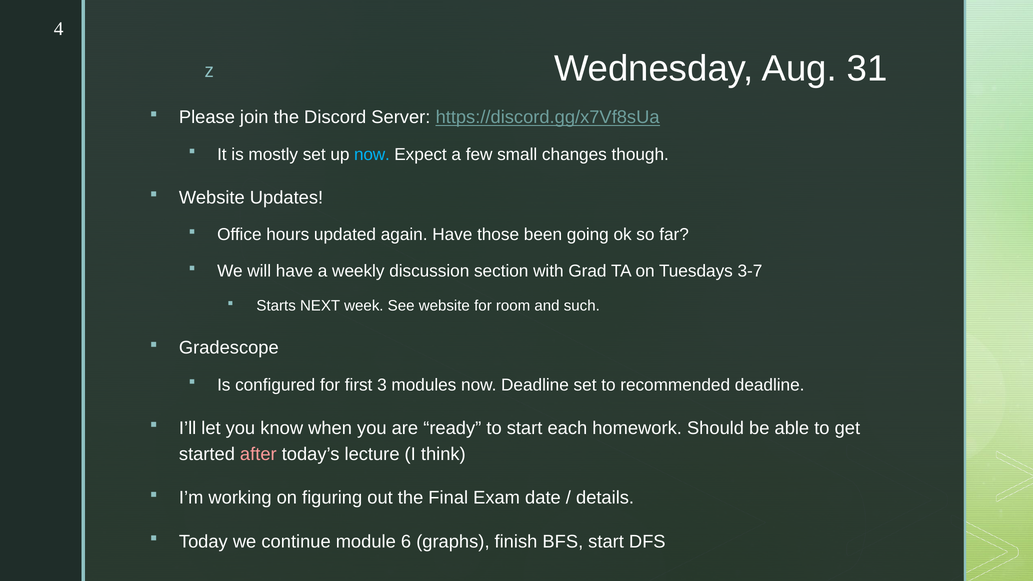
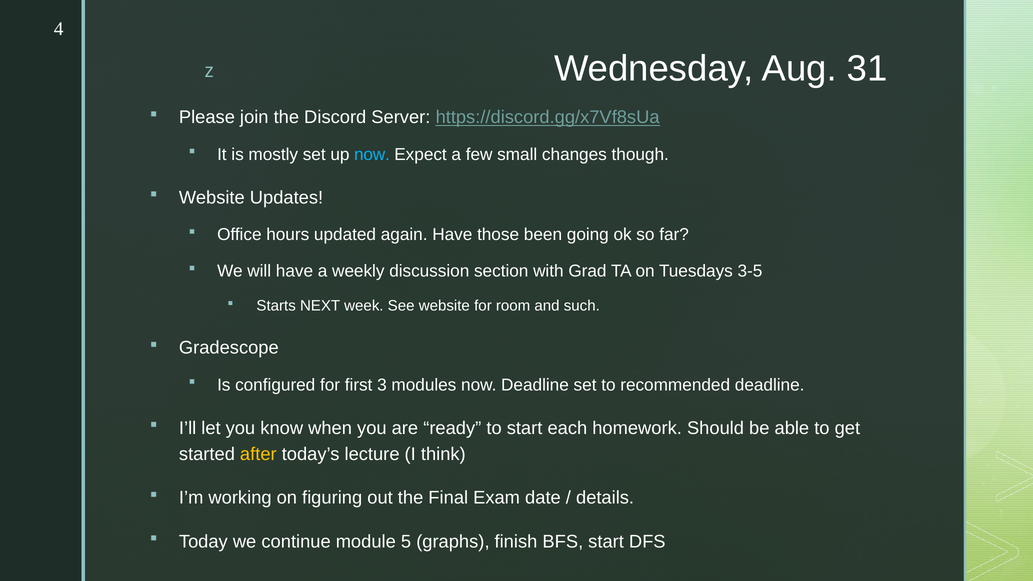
3-7: 3-7 -> 3-5 (750, 271)
after colour: pink -> yellow (258, 454)
6: 6 -> 5 (406, 542)
